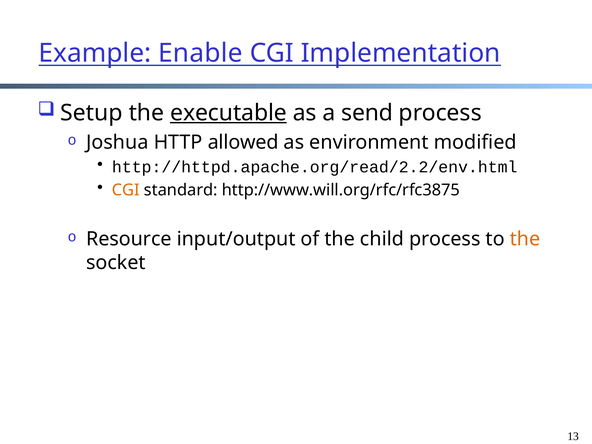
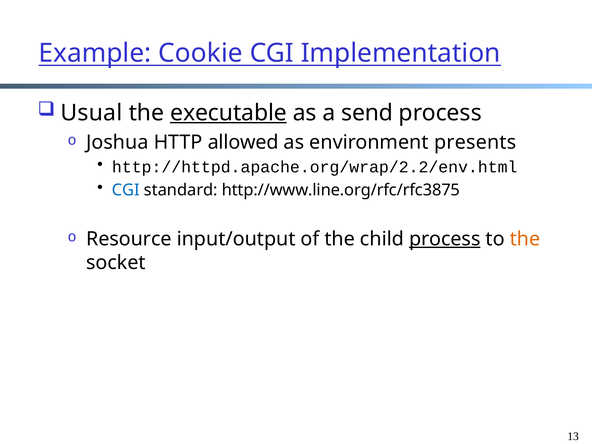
Enable: Enable -> Cookie (200, 53)
Setup: Setup -> Usual (91, 113)
modified: modified -> presents (475, 142)
http://httpd.apache.org/read/2.2/env.html: http://httpd.apache.org/read/2.2/env.html -> http://httpd.apache.org/wrap/2.2/env.html (315, 167)
CGI colour: orange -> blue (126, 190)
http://www.will.org/rfc/rfc3875: http://www.will.org/rfc/rfc3875 -> http://www.line.org/rfc/rfc3875 (341, 190)
process underline: none -> present (445, 239)
